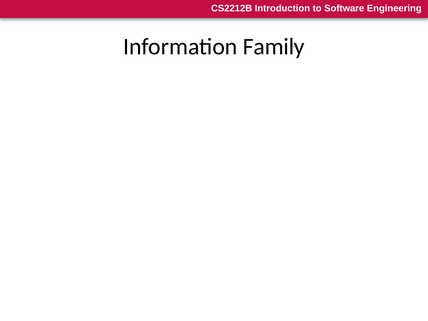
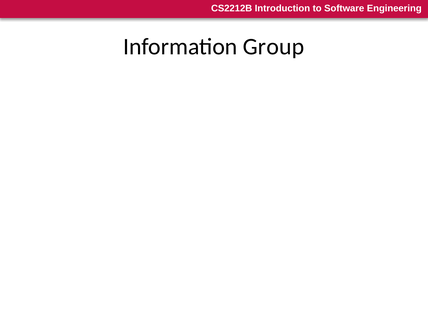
Family: Family -> Group (274, 47)
